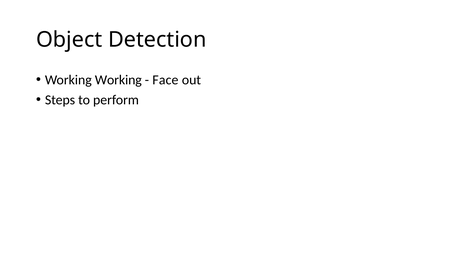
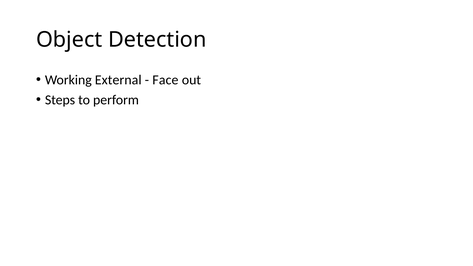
Working Working: Working -> External (118, 80)
